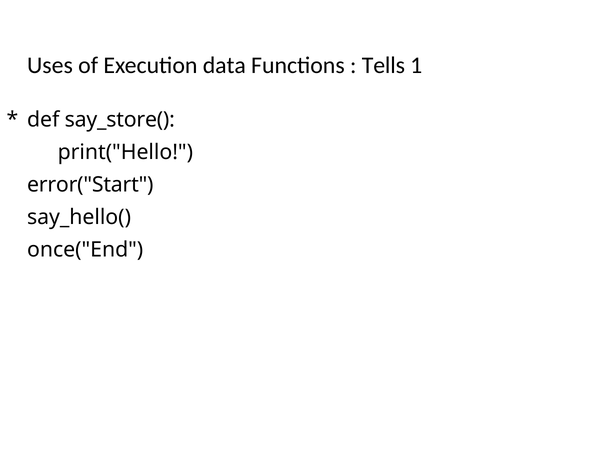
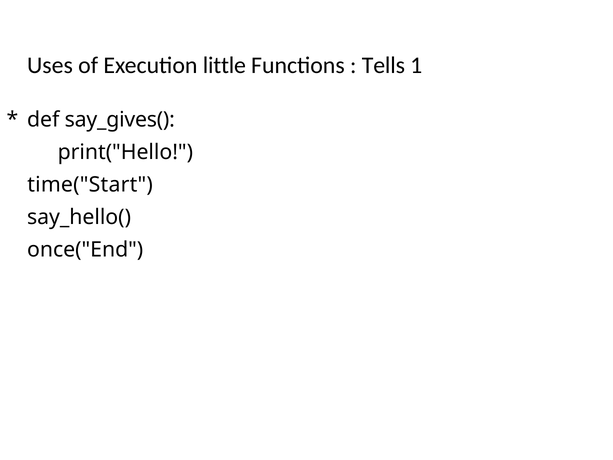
data: data -> little (224, 65)
say_store(: say_store( -> say_gives( (120, 120)
error("Start: error("Start -> time("Start (90, 185)
